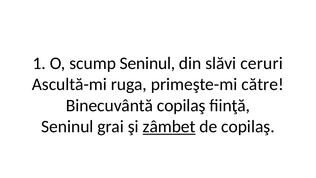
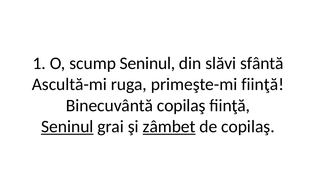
ceruri: ceruri -> sfântă (262, 63)
primeşte-mi către: către -> fiinţă (263, 84)
Seninul underline: none -> present (67, 126)
